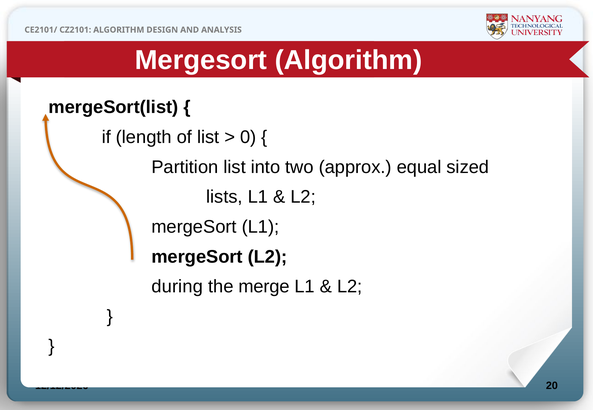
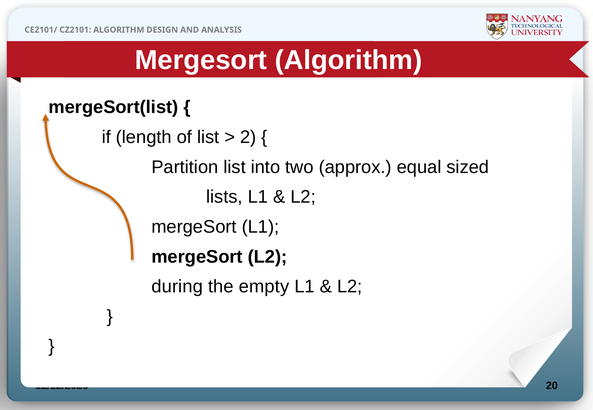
0: 0 -> 2 (248, 137)
merge: merge -> empty (264, 287)
